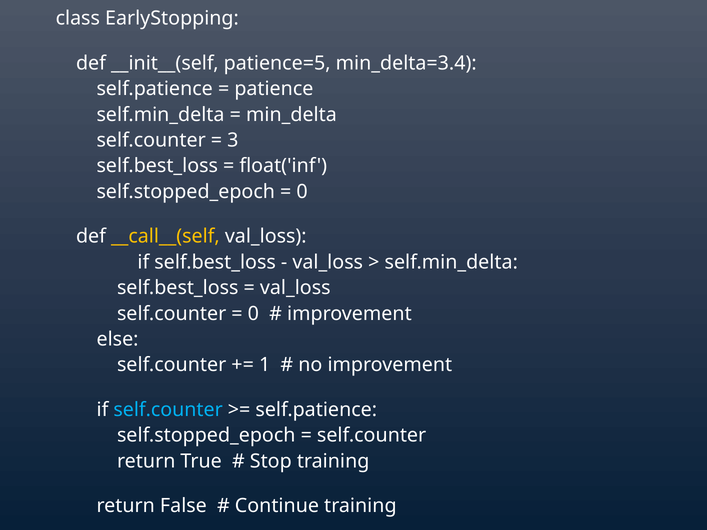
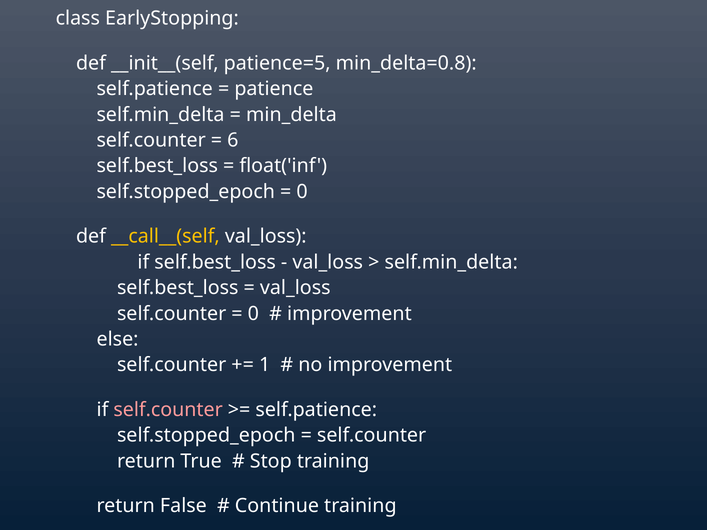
min_delta=3.4: min_delta=3.4 -> min_delta=0.8 (406, 63)
3: 3 -> 6 (233, 140)
self.counter colour: light blue -> pink (168, 410)
